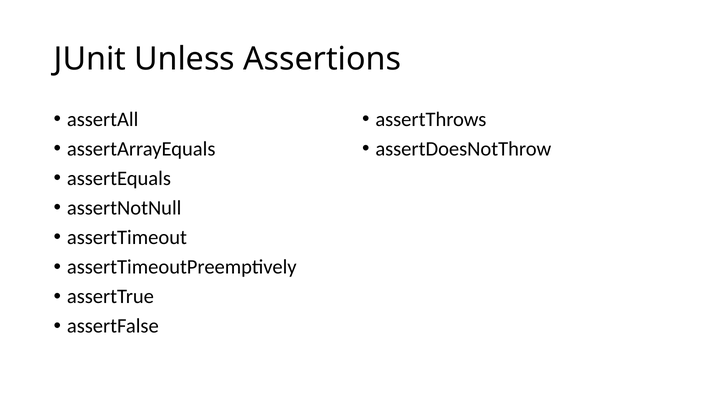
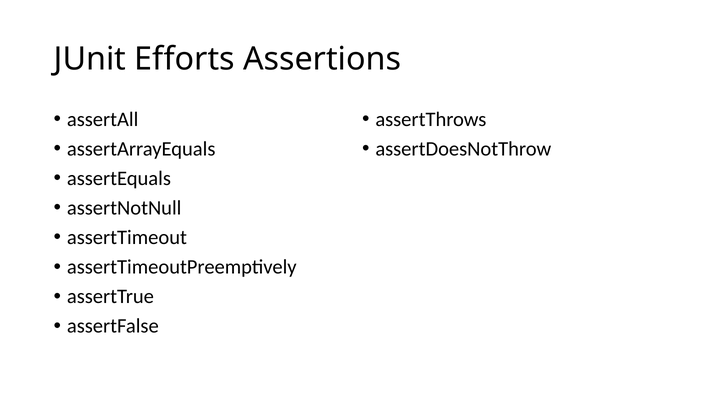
Unless: Unless -> Efforts (185, 59)
